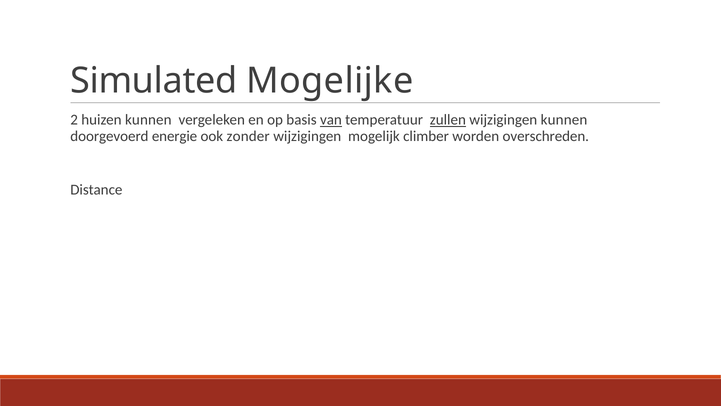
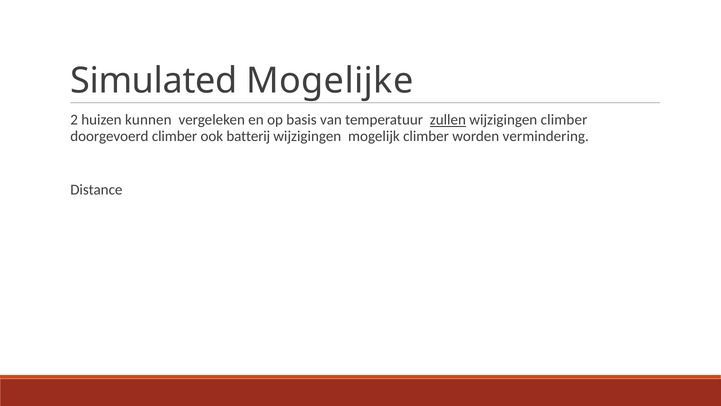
van underline: present -> none (331, 120)
wijzigingen kunnen: kunnen -> climber (564, 120)
doorgevoerd energie: energie -> climber (175, 136)
zonder: zonder -> batterij (248, 136)
overschreden: overschreden -> vermindering (546, 136)
